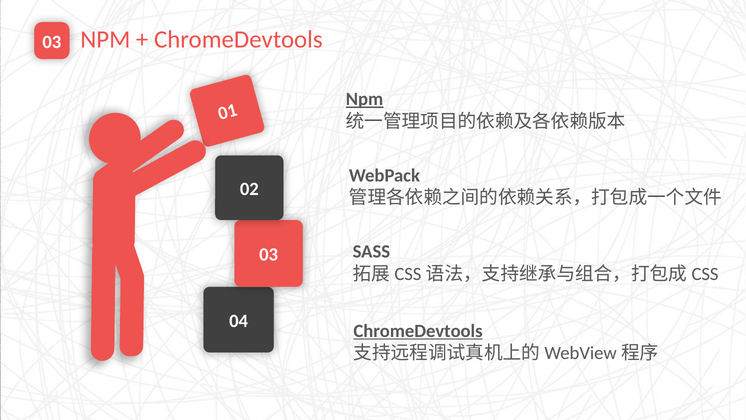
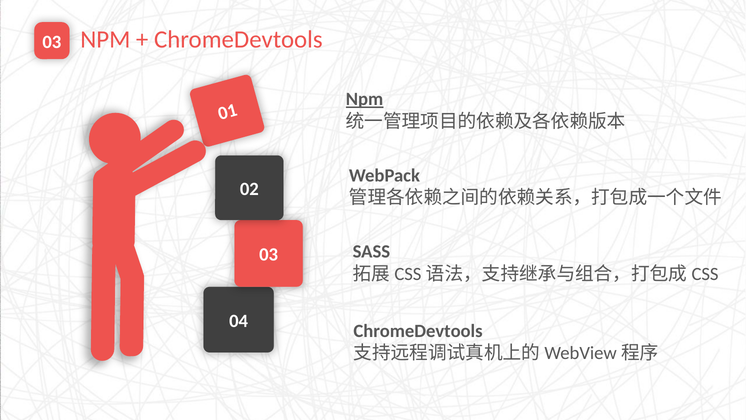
ChromeDevtools underline: present -> none (418, 331)
